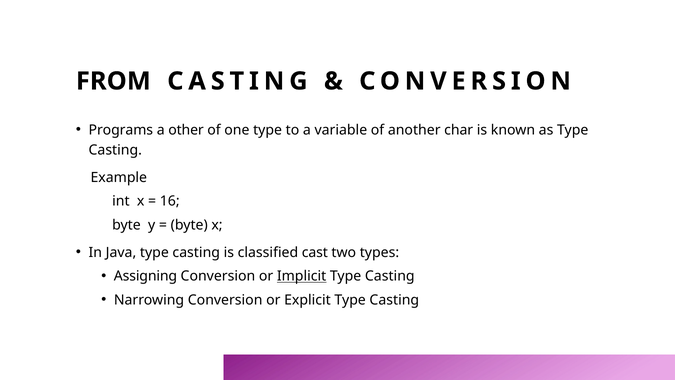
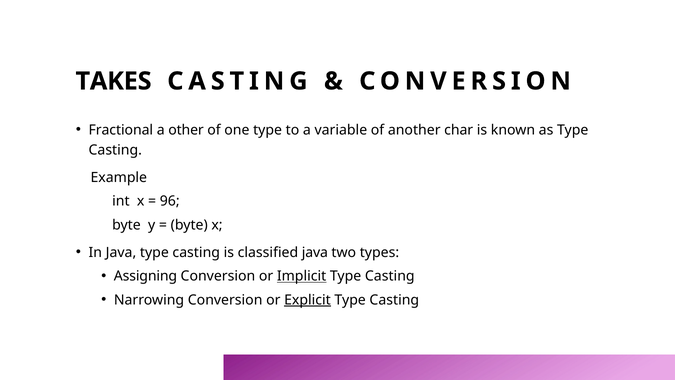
FROM: FROM -> TAKES (114, 81)
Programs: Programs -> Fractional (121, 130)
16: 16 -> 96 (170, 201)
classified cast: cast -> java (315, 252)
Explicit underline: none -> present (307, 300)
